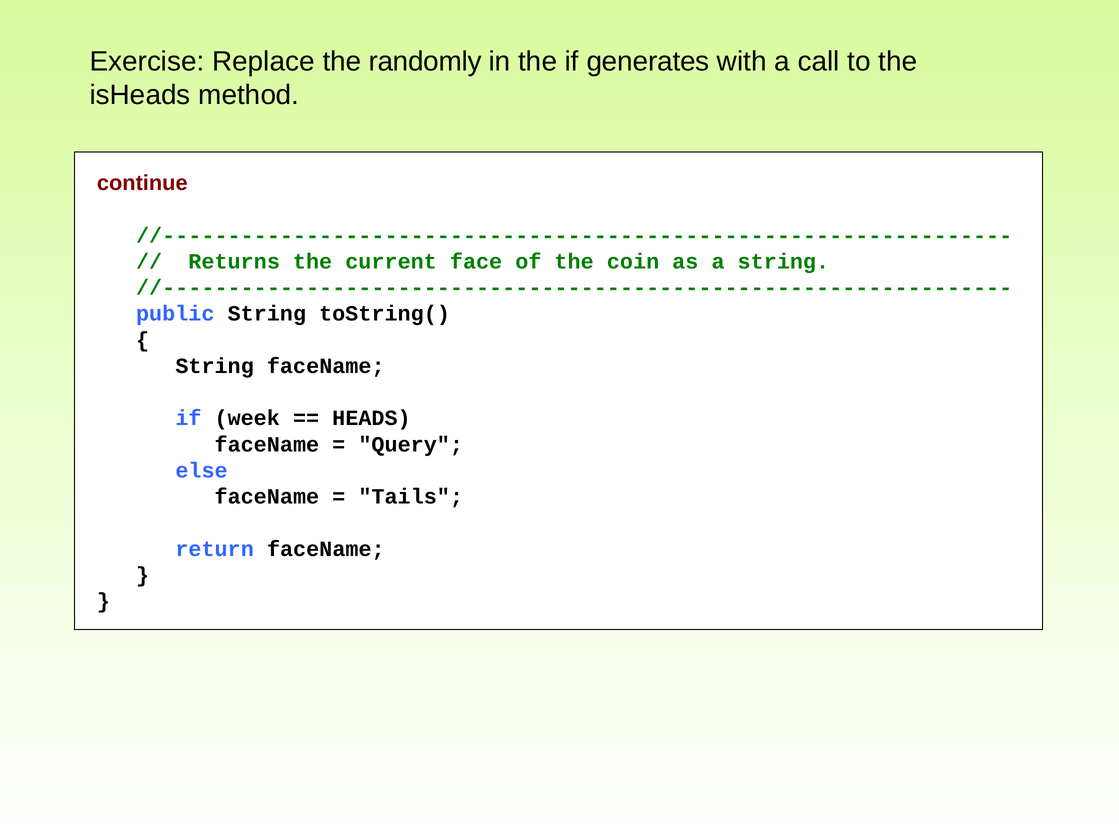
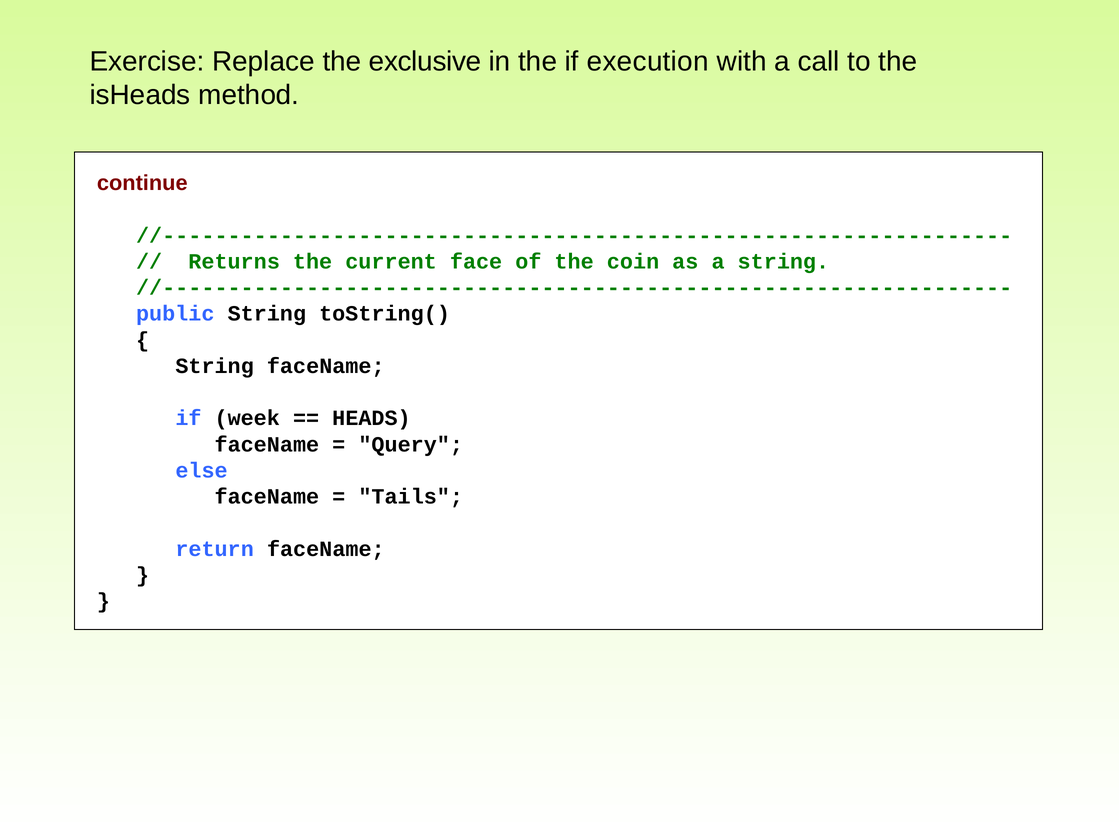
randomly: randomly -> exclusive (425, 62)
generates: generates -> execution (648, 62)
